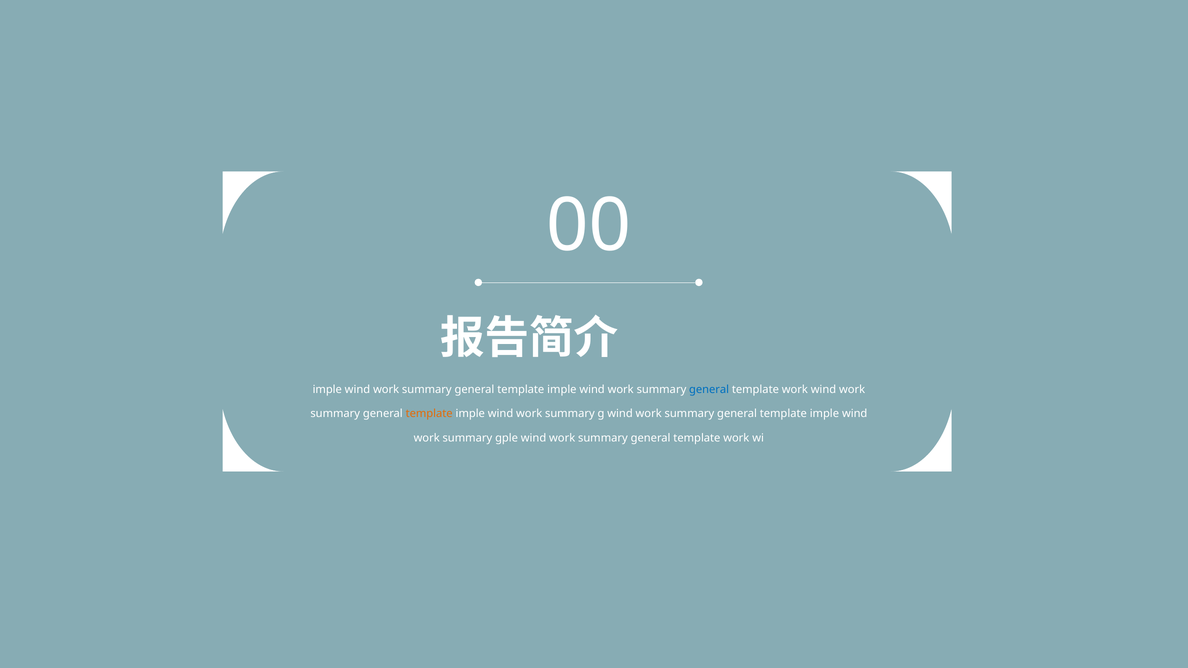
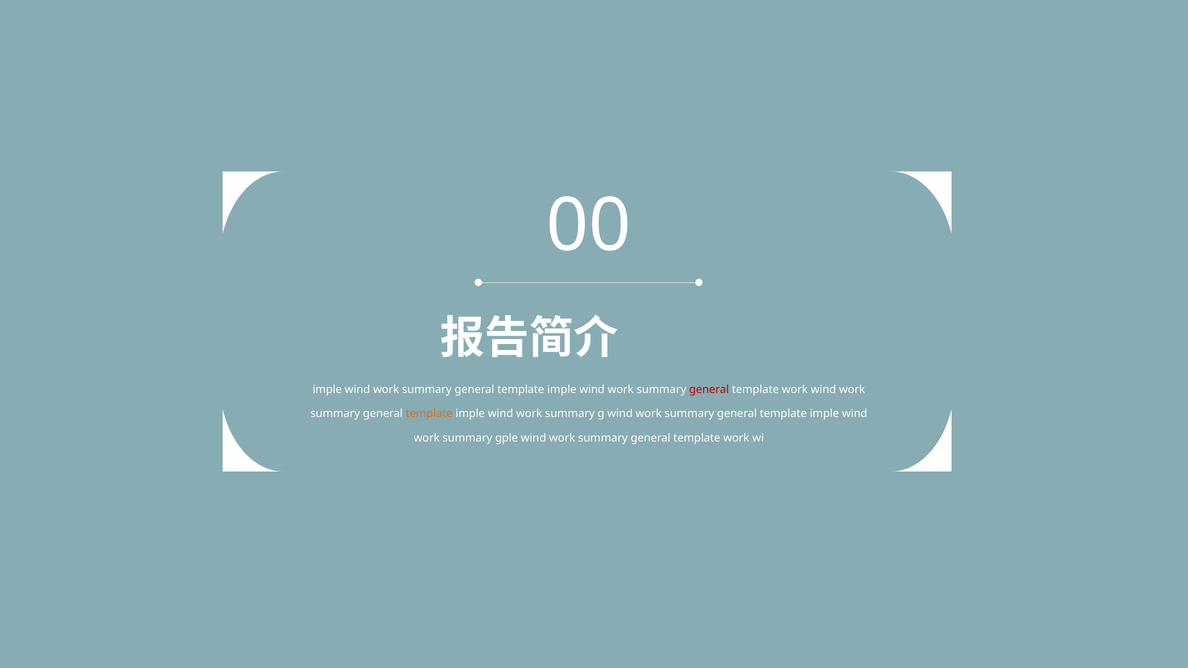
general colour: blue -> red (709, 390)
